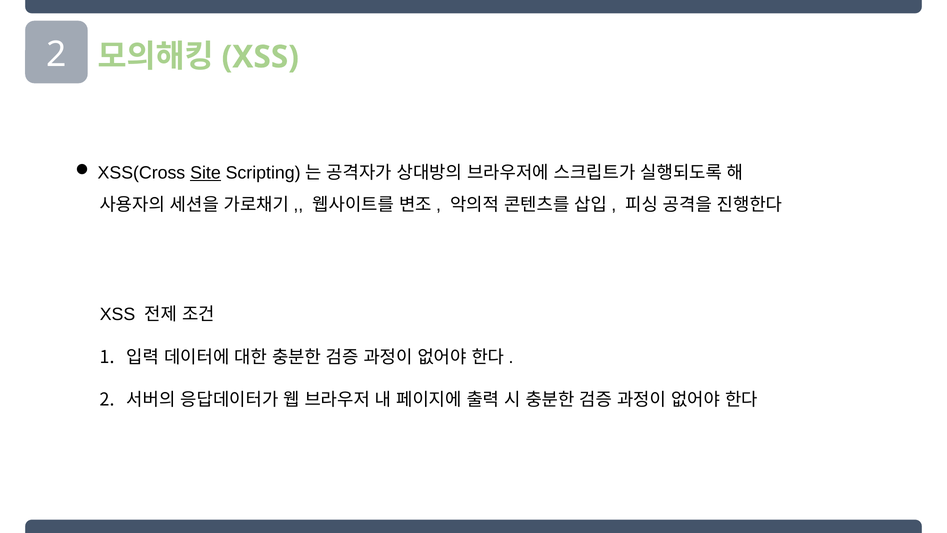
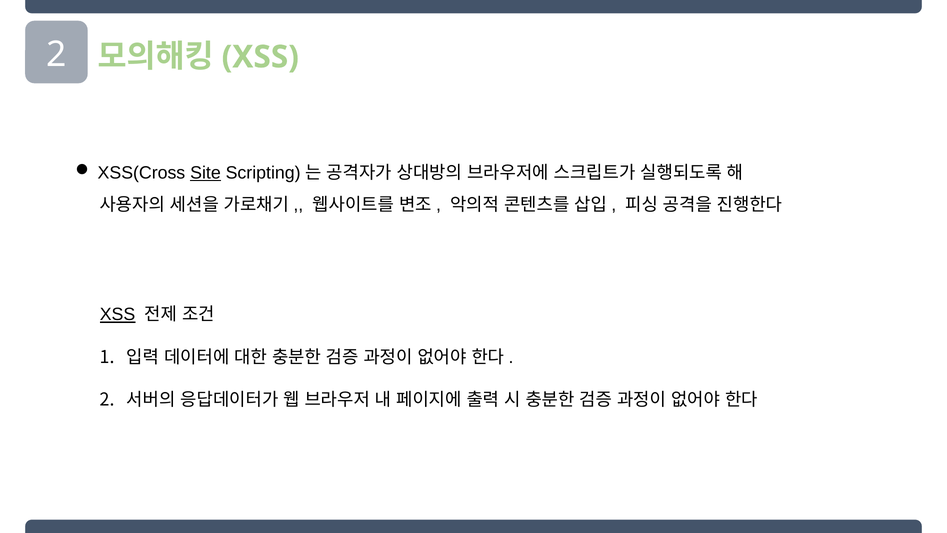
XSS underline: none -> present (118, 314)
